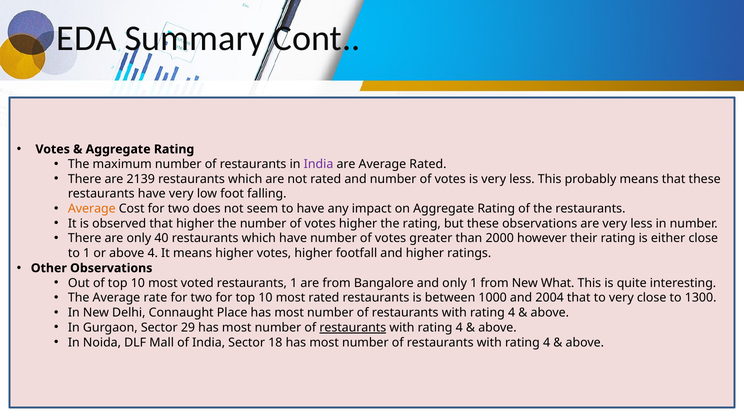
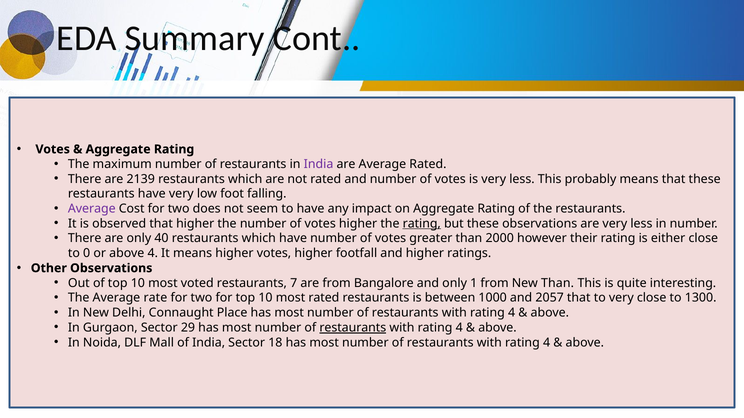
Average colour: orange -> purple (92, 209)
rating underline: none -> present (422, 224)
to 1: 1 -> 0 (87, 254)
restaurants 1: 1 -> 7 (294, 283)
New What: What -> Than (558, 283)
2004: 2004 -> 2057 (550, 298)
